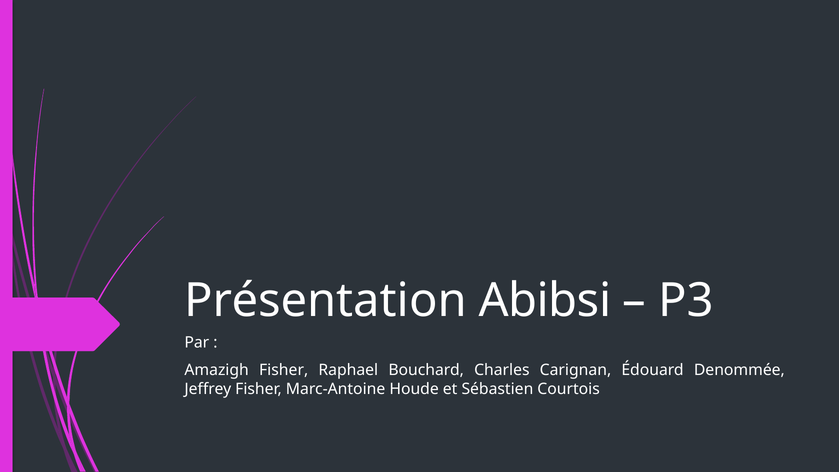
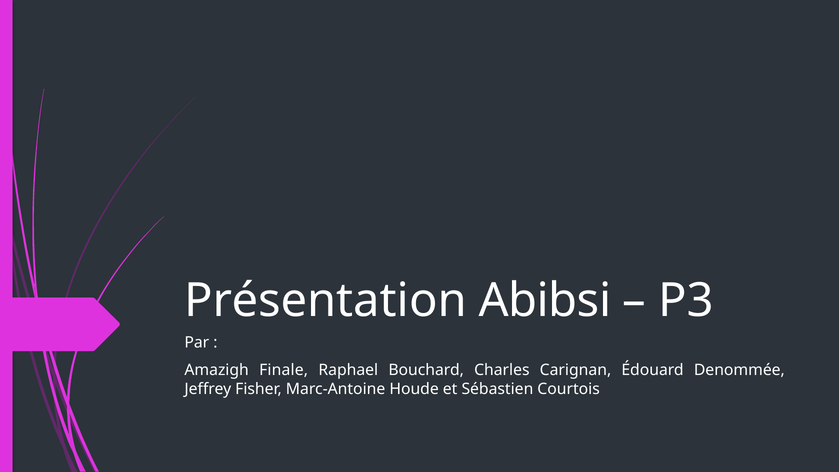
Amazigh Fisher: Fisher -> Finale (284, 370)
